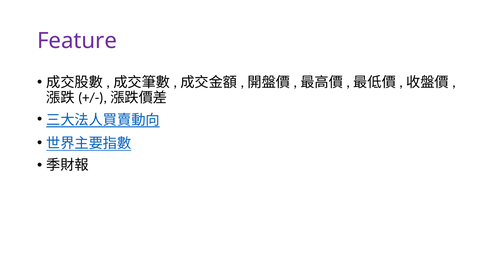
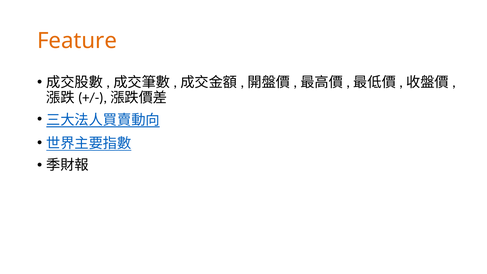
Feature colour: purple -> orange (77, 41)
